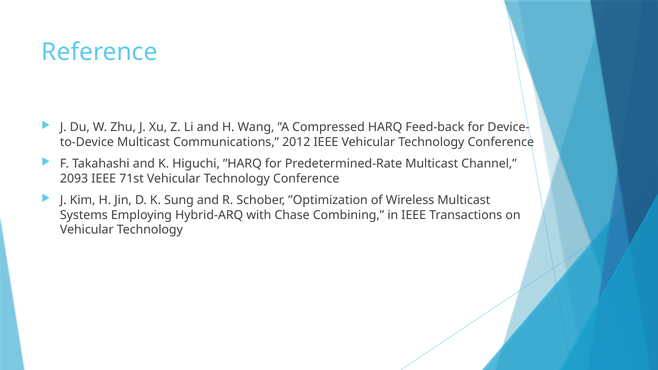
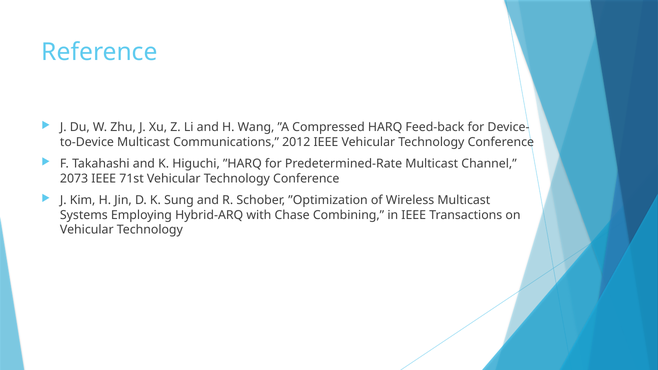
2093: 2093 -> 2073 (74, 179)
